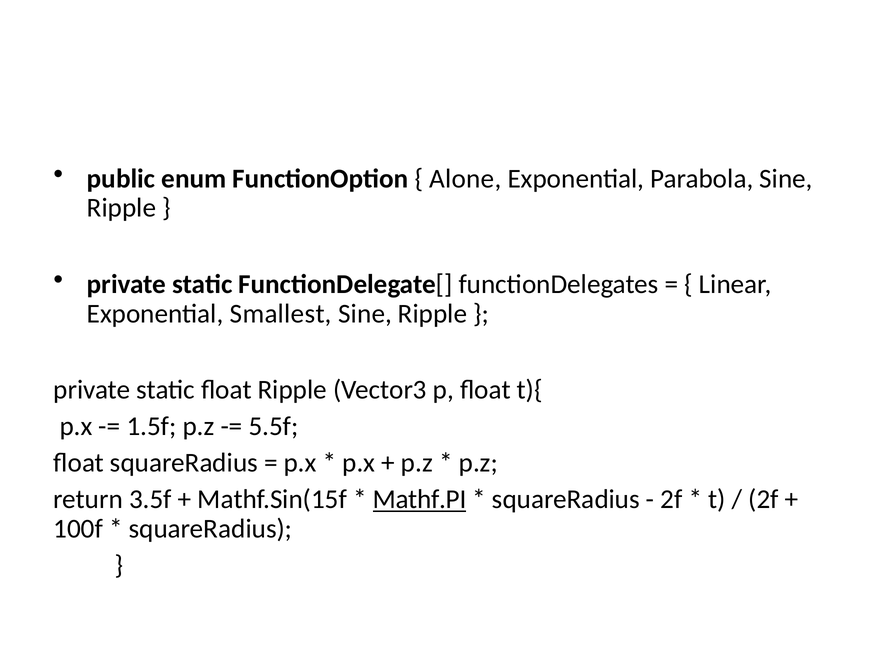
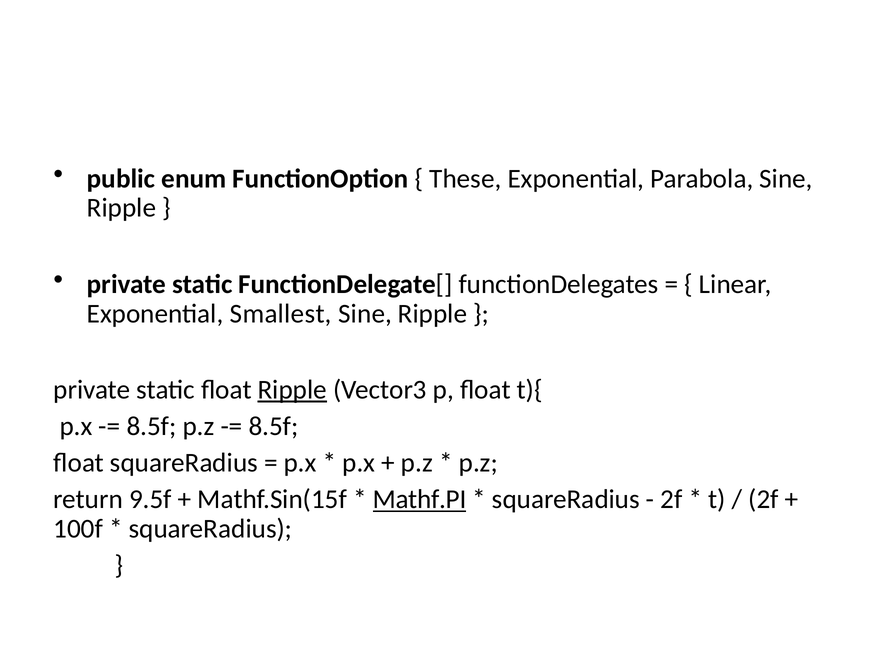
Alone: Alone -> These (465, 179)
Ripple underline: none -> present (292, 390)
1.5f: 1.5f -> 8.5f (151, 427)
5.5f: 5.5f -> 8.5f (274, 427)
3.5f: 3.5f -> 9.5f (150, 500)
